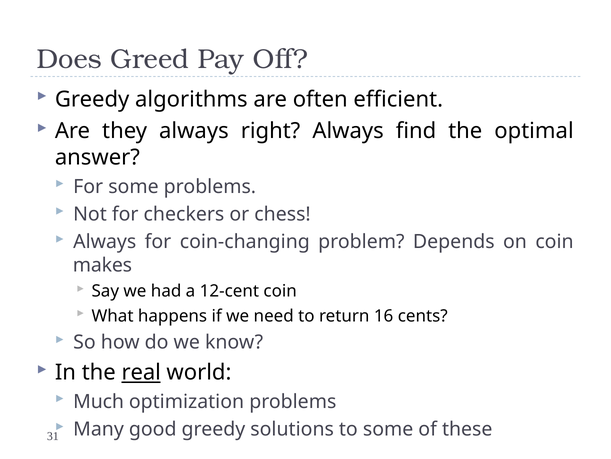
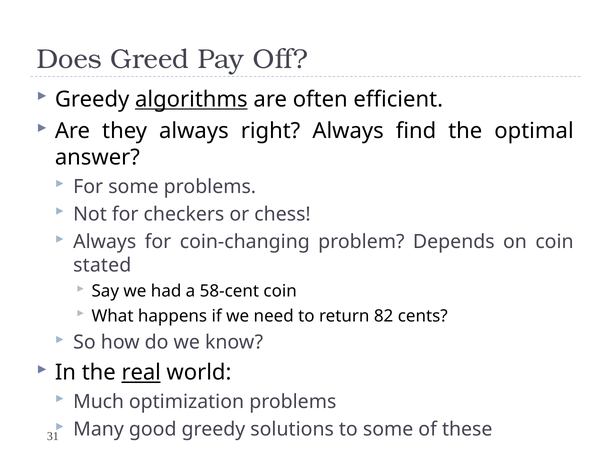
algorithms underline: none -> present (191, 99)
makes: makes -> stated (102, 265)
12-cent: 12-cent -> 58-cent (229, 291)
16: 16 -> 82 (384, 316)
